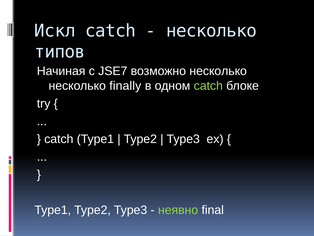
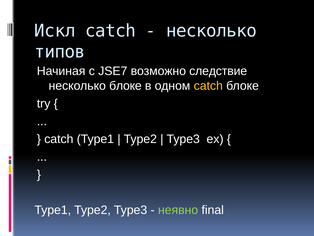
возможно несколько: несколько -> следствие (218, 71)
несколько finally: finally -> блоке (125, 86)
catch colour: light green -> yellow (208, 86)
